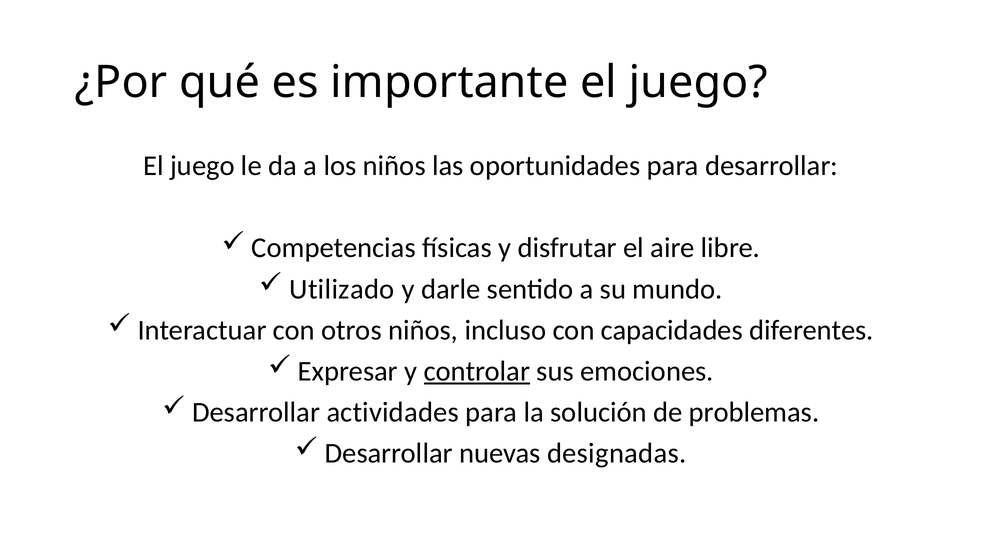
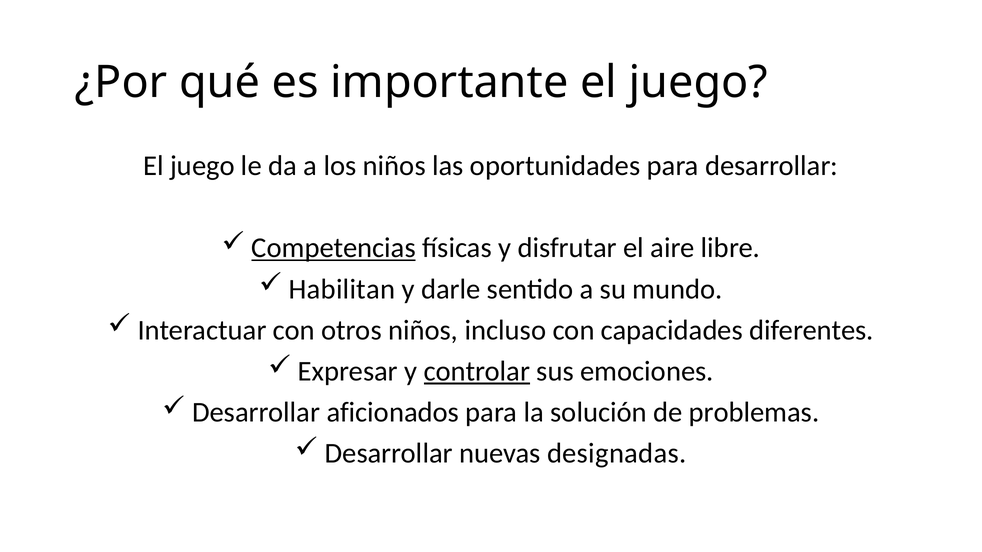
Competencias underline: none -> present (334, 248)
Utilizado: Utilizado -> Habilitan (342, 289)
actividades: actividades -> aficionados (393, 413)
